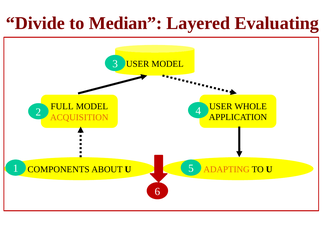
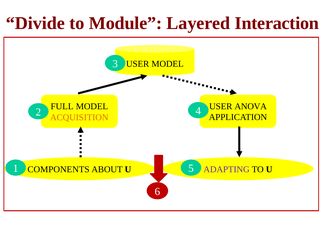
Median: Median -> Module (126, 23)
Evaluating: Evaluating -> Interaction (277, 23)
WHOLE: WHOLE -> ANOVA (251, 107)
ADAPTING colour: orange -> purple (227, 170)
